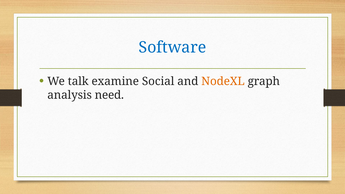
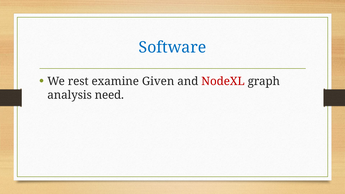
talk: talk -> rest (78, 81)
Social: Social -> Given (158, 81)
NodeXL colour: orange -> red (223, 81)
